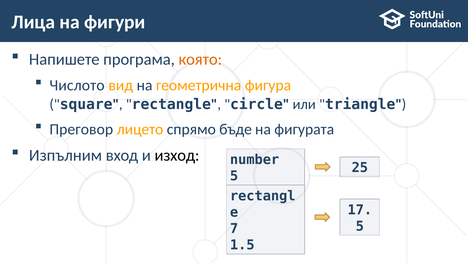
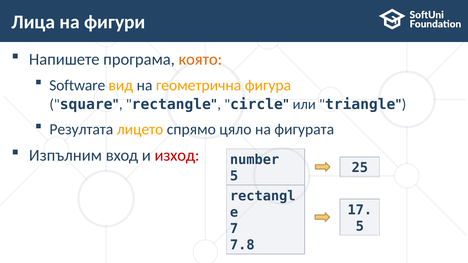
Числото: Числото -> Software (77, 85)
Преговор: Преговор -> Резултата (81, 129)
бъде: бъде -> цяло (235, 129)
изход colour: black -> red (177, 156)
1.5: 1.5 -> 7.8 (242, 245)
